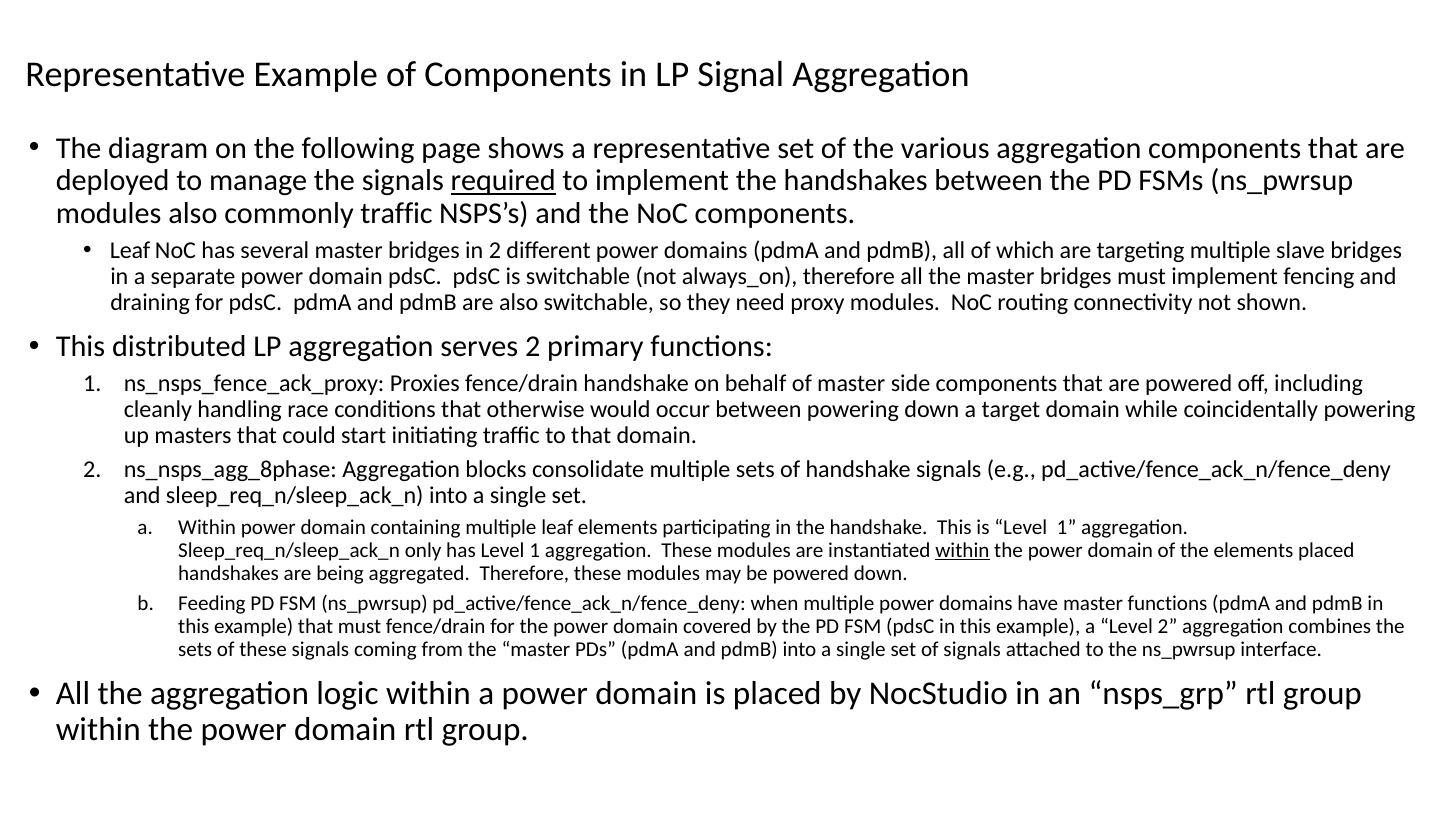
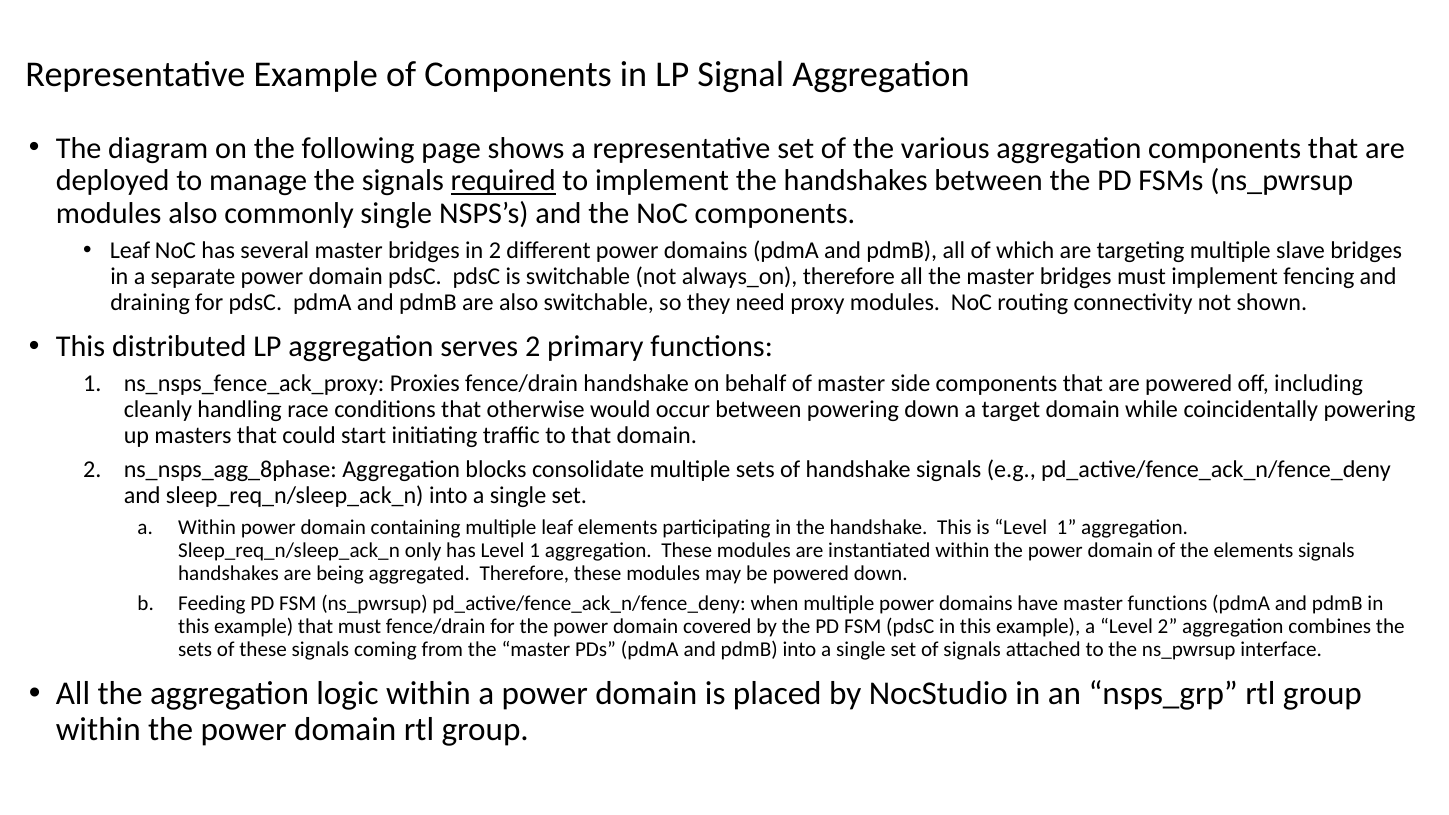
commonly traffic: traffic -> single (396, 213)
within underline: present -> none (962, 550)
elements placed: placed -> signals (1326, 550)
